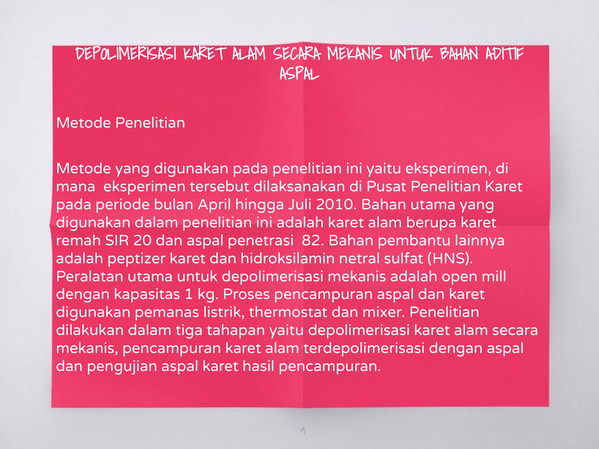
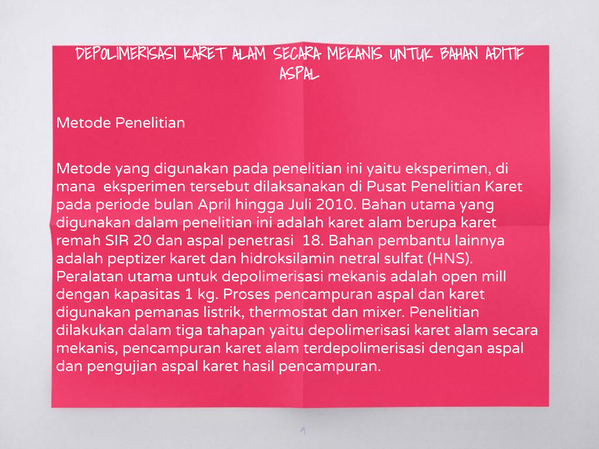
82: 82 -> 18 (313, 241)
